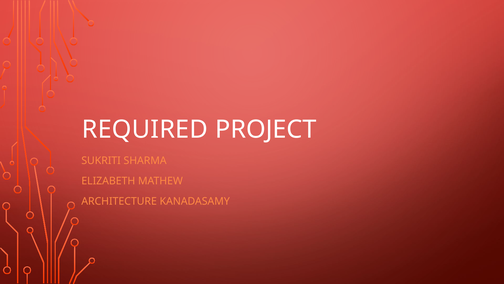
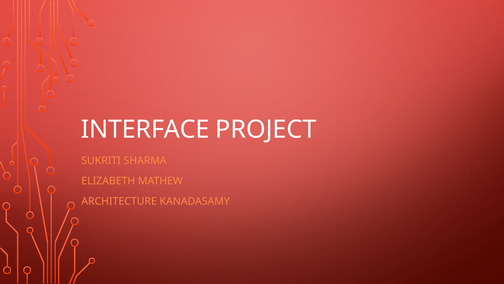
REQUIRED: REQUIRED -> INTERFACE (145, 129)
